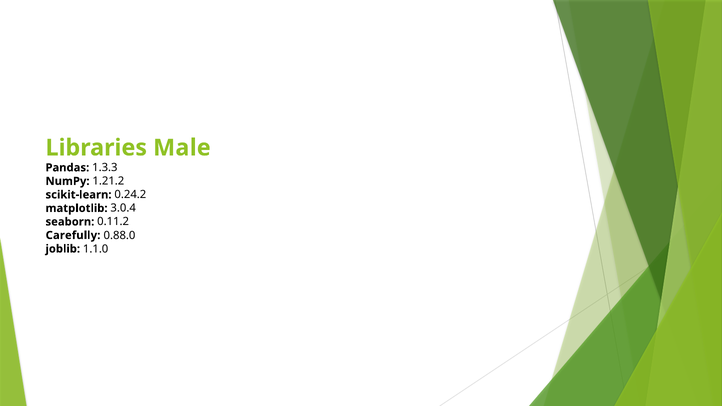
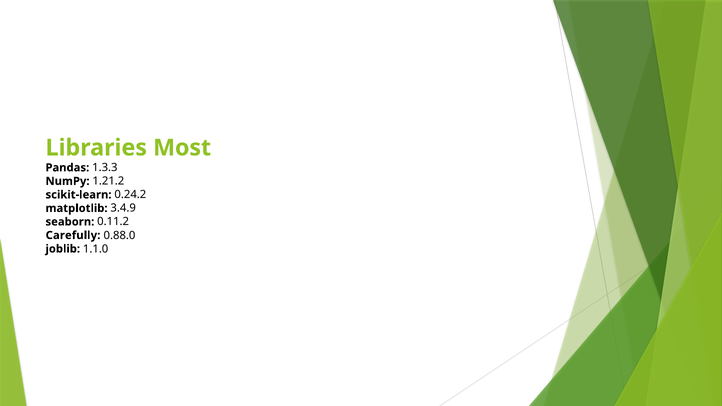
Male: Male -> Most (182, 148)
3.0.4: 3.0.4 -> 3.4.9 (123, 208)
